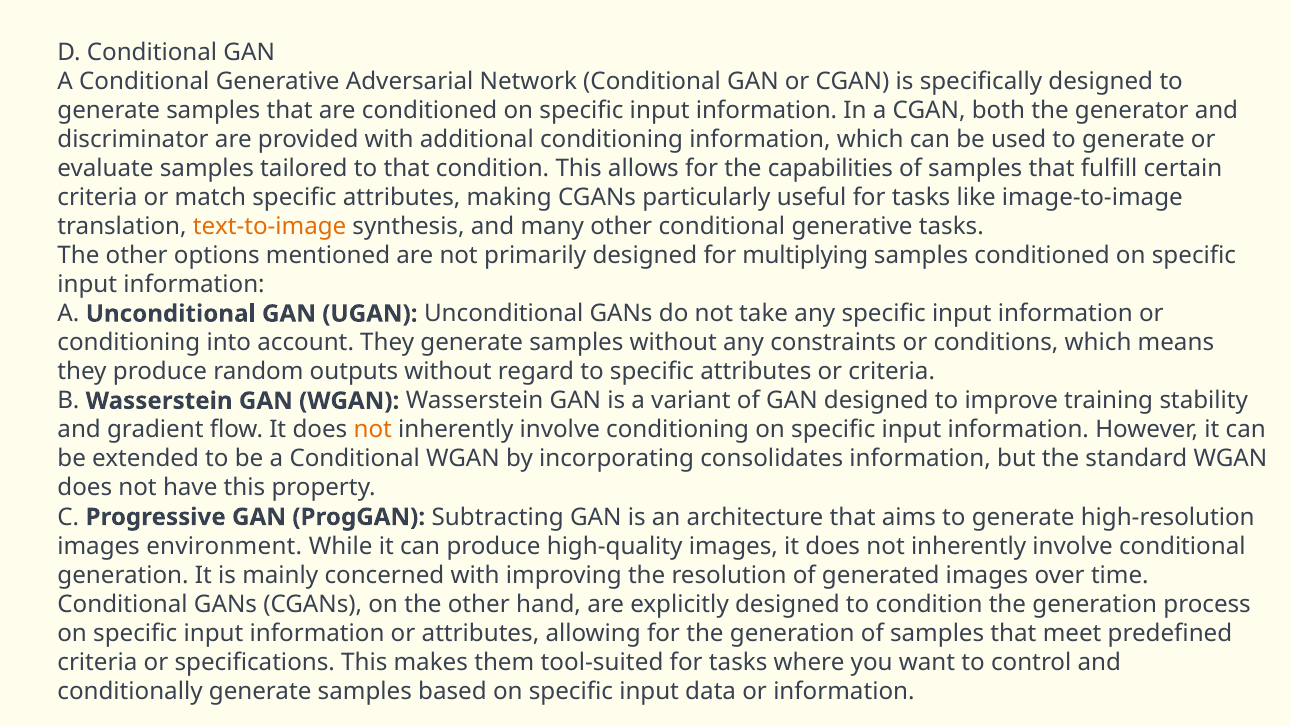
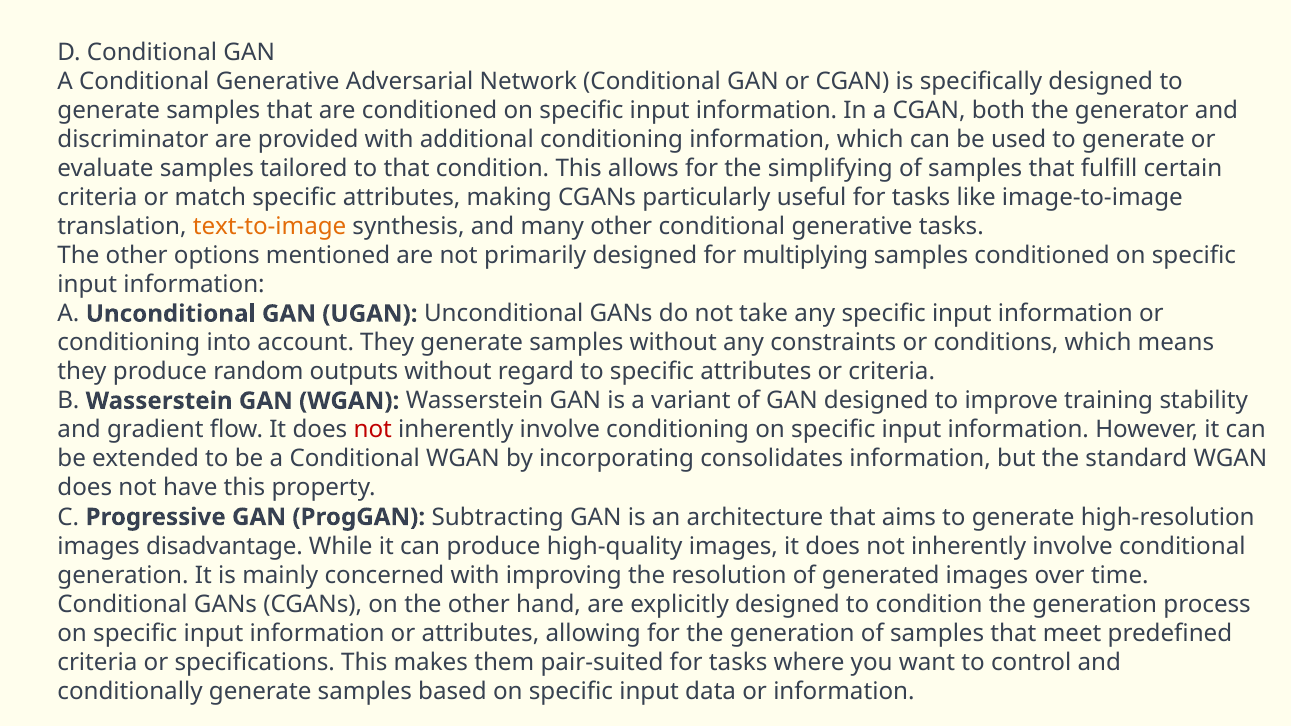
capabilities: capabilities -> simplifying (830, 169)
not colour: orange -> red (373, 430)
environment: environment -> disadvantage (224, 546)
tool-suited: tool-suited -> pair-suited (602, 662)
